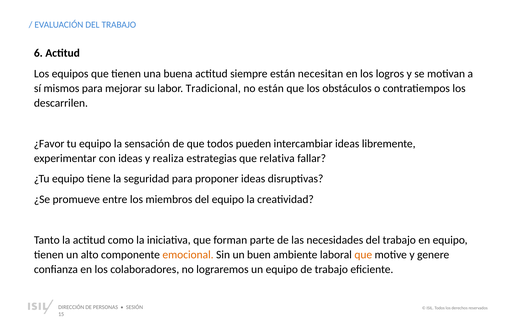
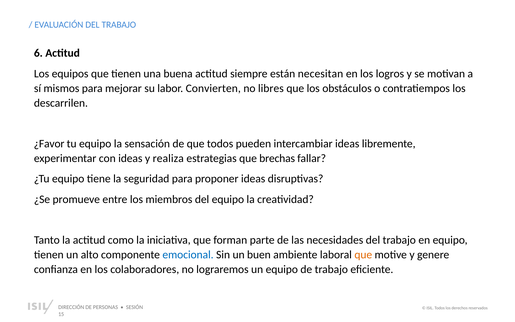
Tradicional: Tradicional -> Convierten (213, 88)
no están: están -> libres (271, 88)
relativa: relativa -> brechas (277, 158)
emocional colour: orange -> blue (188, 255)
